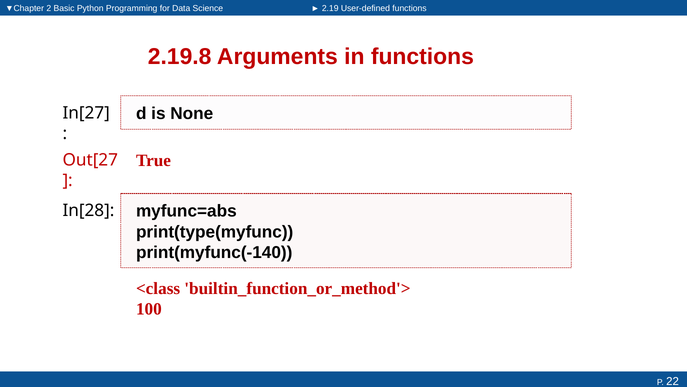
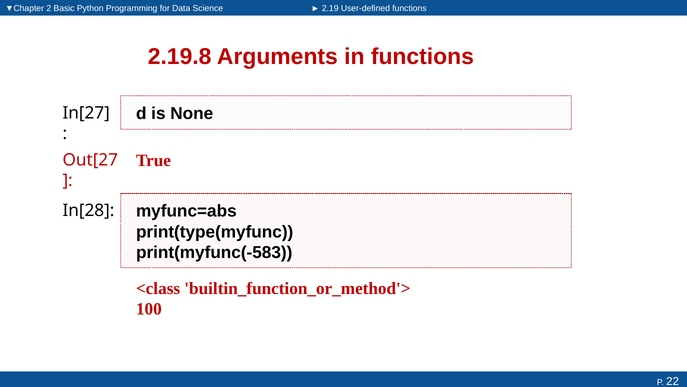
print(myfunc(-140: print(myfunc(-140 -> print(myfunc(-583 (214, 252)
